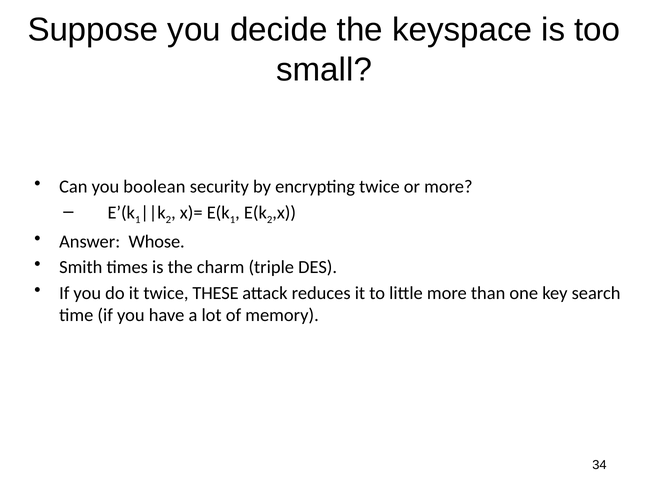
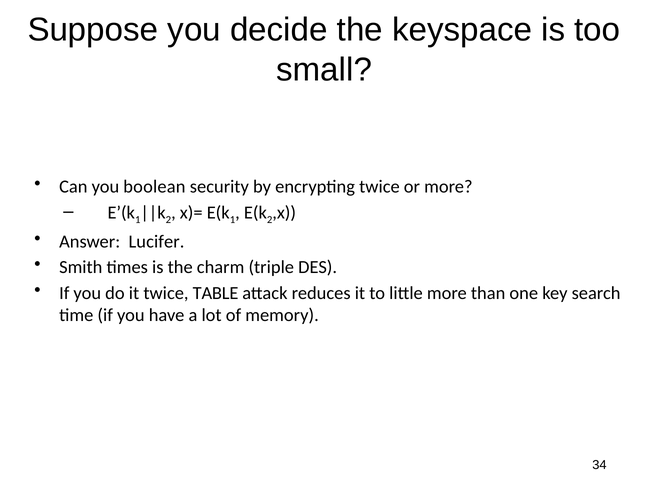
Whose: Whose -> Lucifer (157, 242)
THESE: THESE -> TABLE (216, 293)
